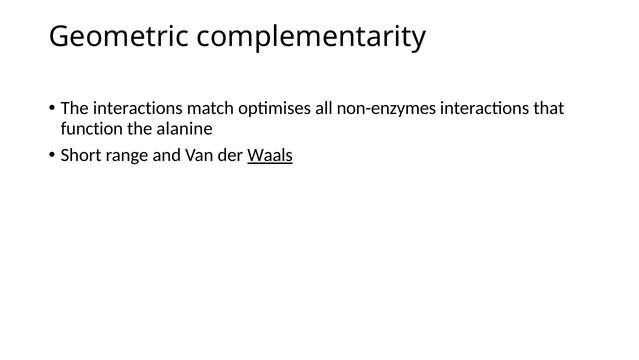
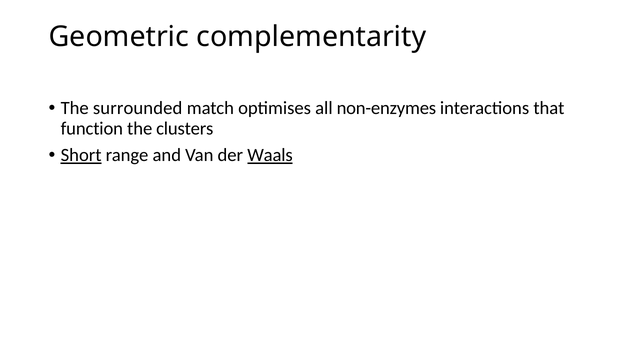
The interactions: interactions -> surrounded (138, 108)
alanine: alanine -> clusters (185, 128)
Short underline: none -> present (81, 155)
